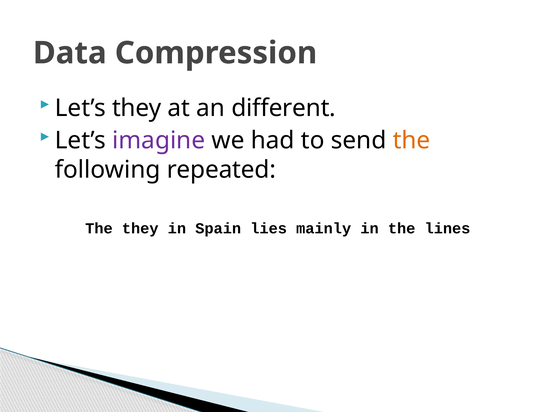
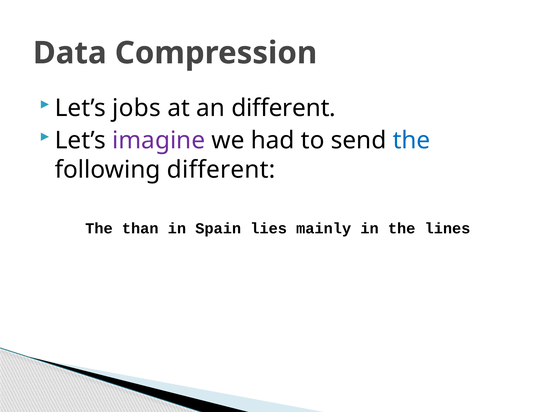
Let’s they: they -> jobs (137, 108)
the colour: orange -> blue (412, 140)
following repeated: repeated -> different (221, 170)
The they: they -> than (140, 228)
